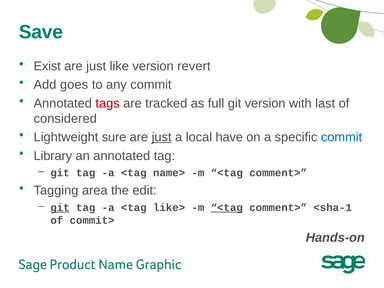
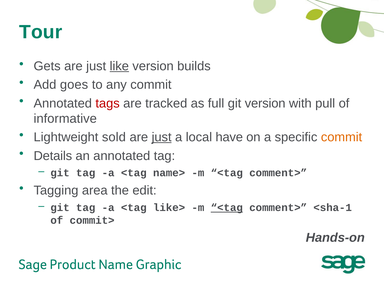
Save: Save -> Tour (41, 32)
Exist: Exist -> Gets (47, 66)
like underline: none -> present (119, 66)
revert: revert -> builds (194, 66)
last: last -> pull (325, 103)
considered: considered -> informative (65, 119)
sure: sure -> sold (114, 137)
commit colour: blue -> orange (342, 137)
Library: Library -> Details (53, 156)
git underline: present -> none (60, 208)
